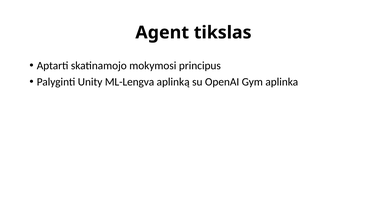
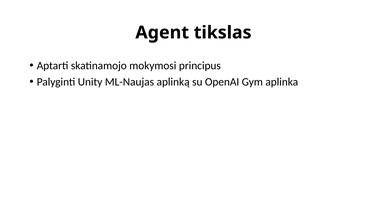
ML-Lengva: ML-Lengva -> ML-Naujas (129, 82)
